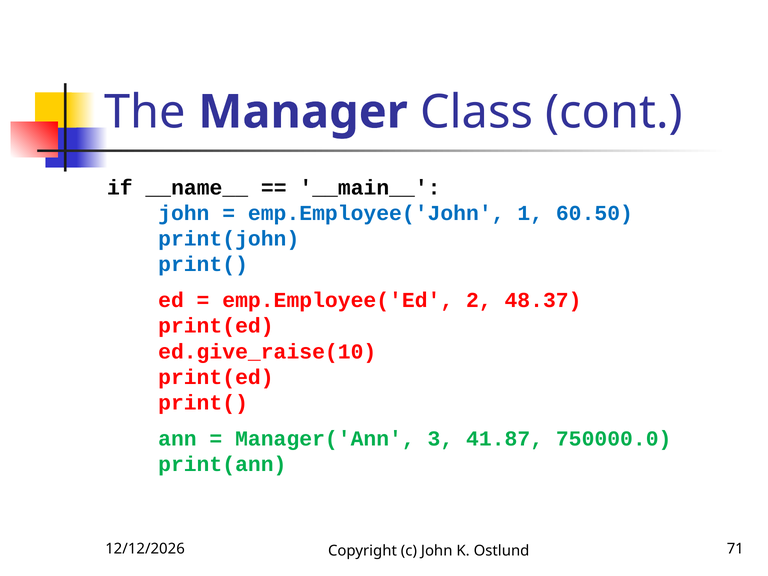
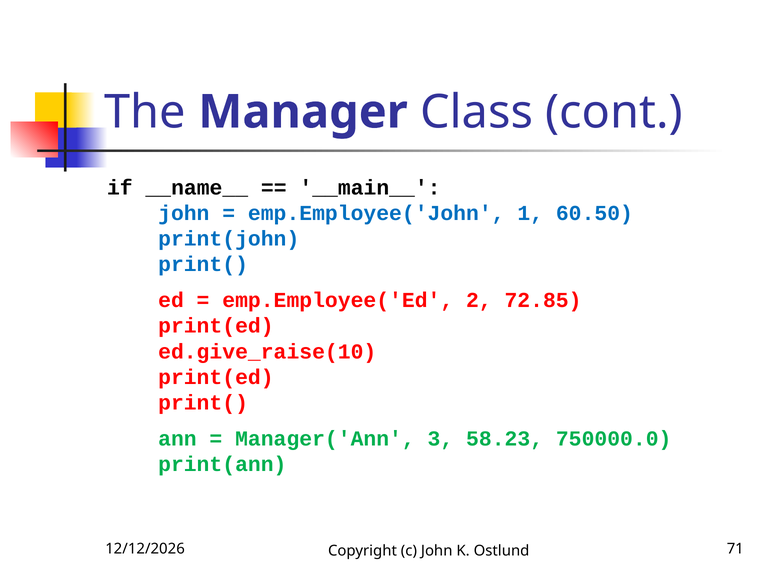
48.37: 48.37 -> 72.85 (543, 300)
41.87: 41.87 -> 58.23 (505, 439)
